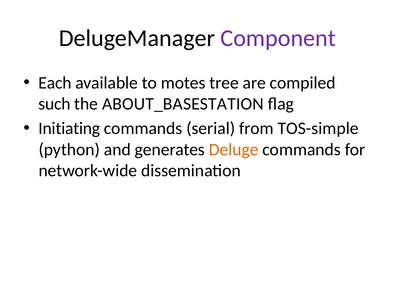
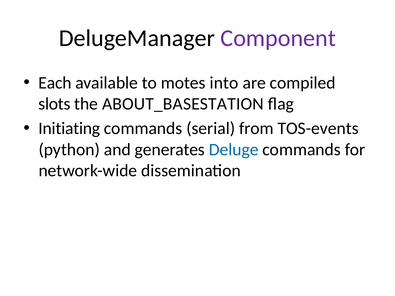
tree: tree -> into (224, 83)
such: such -> slots (54, 104)
TOS-simple: TOS-simple -> TOS-events (318, 129)
Deluge colour: orange -> blue (234, 150)
